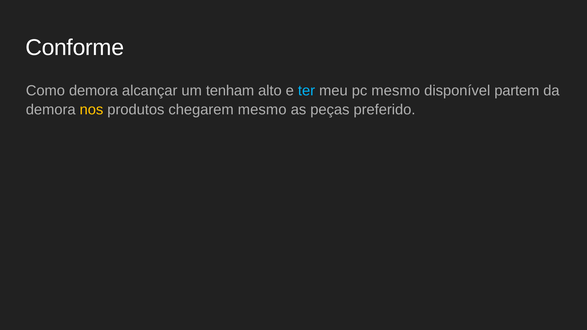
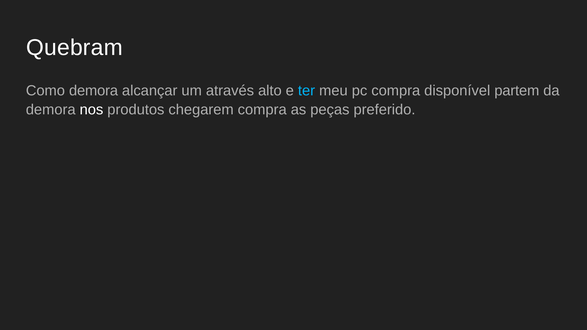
Conforme: Conforme -> Quebram (75, 48)
tenham: tenham -> através (230, 91)
pc mesmo: mesmo -> compra (396, 91)
nos colour: yellow -> white (91, 110)
chegarem mesmo: mesmo -> compra (262, 110)
